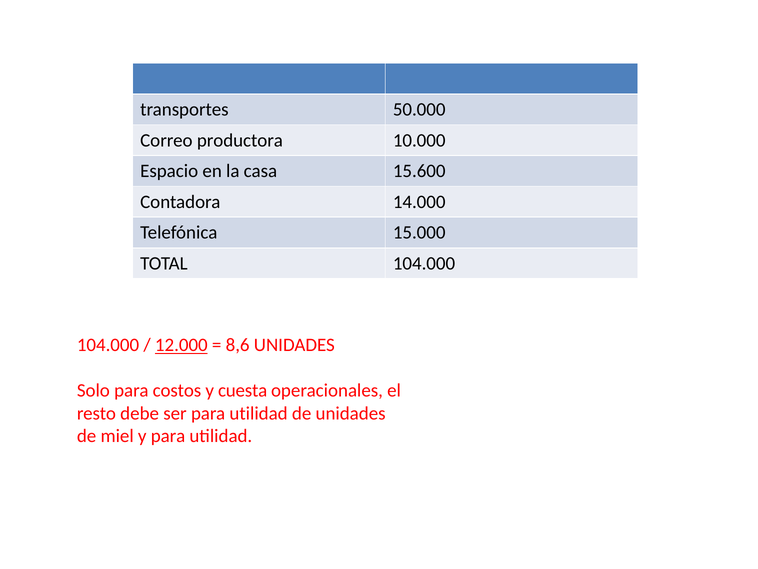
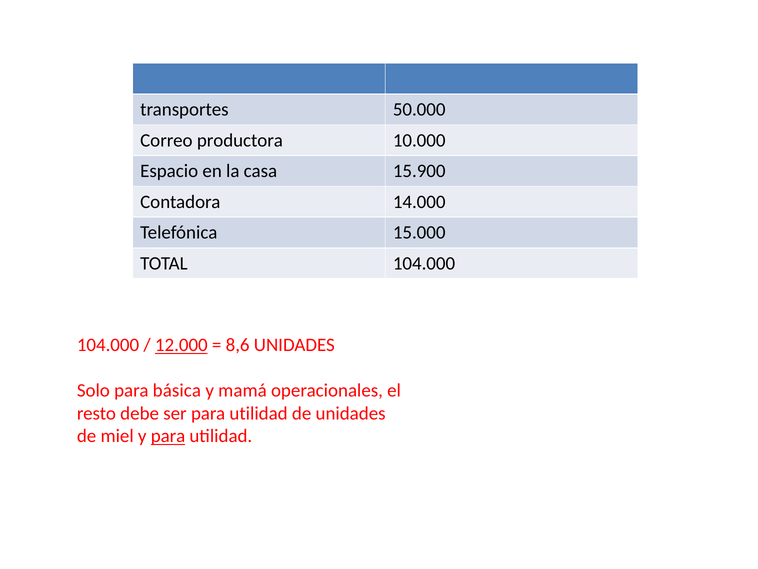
15.600: 15.600 -> 15.900 (419, 171)
costos: costos -> básica (177, 390)
cuesta: cuesta -> mamá (243, 390)
para underline: none -> present (168, 436)
